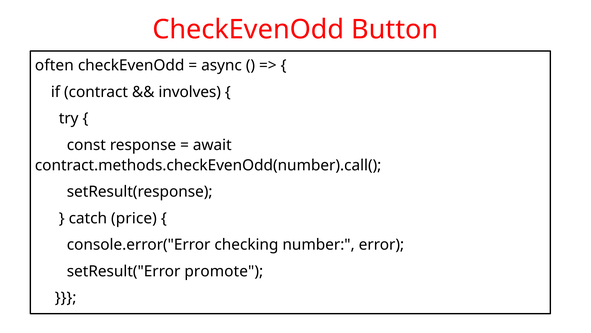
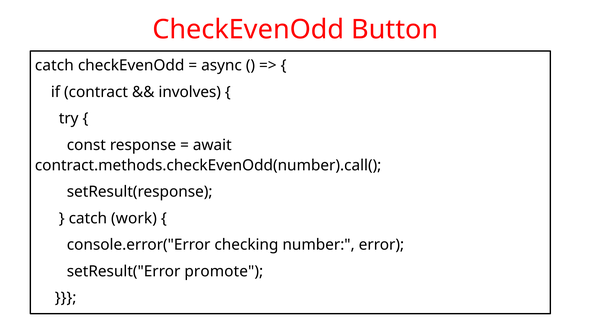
often: often -> catch (54, 65)
price: price -> work (134, 218)
